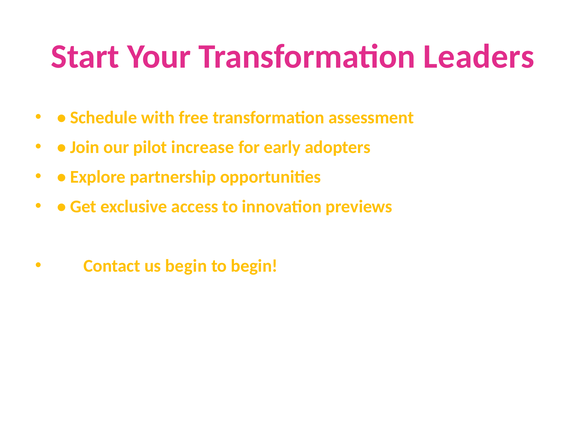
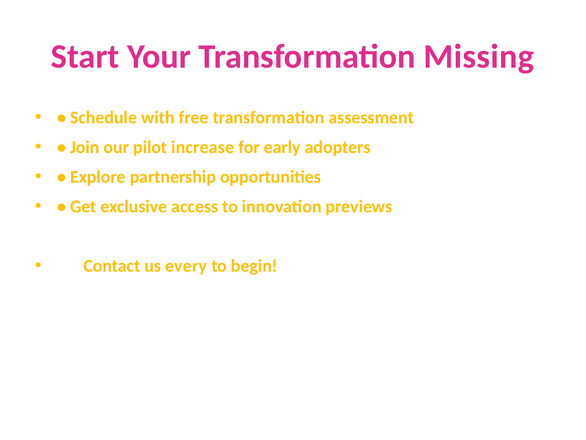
Leaders: Leaders -> Missing (479, 57)
us begin: begin -> every (186, 266)
